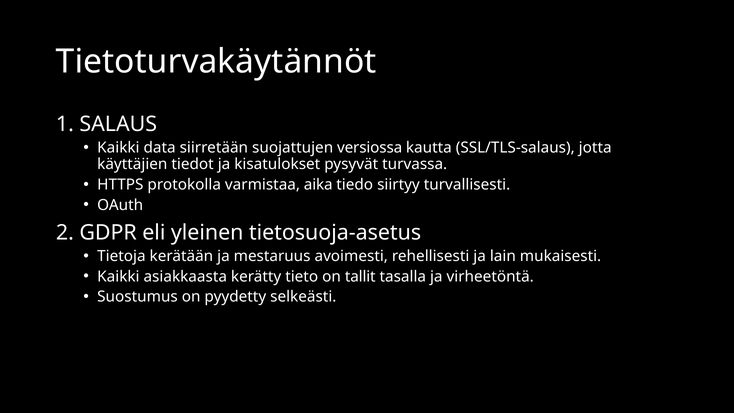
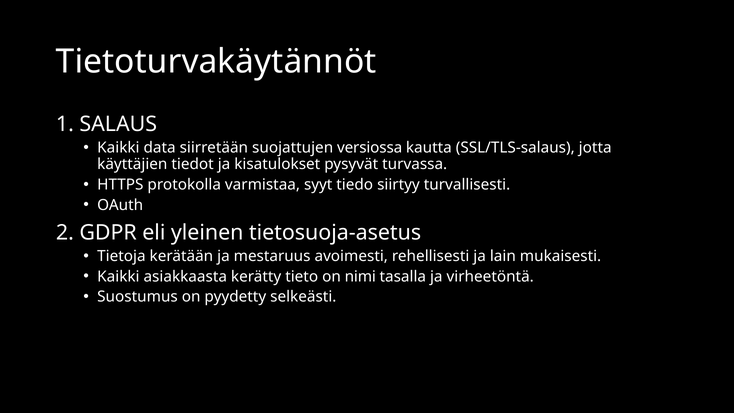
aika: aika -> syyt (318, 185)
tallit: tallit -> nimi (360, 276)
